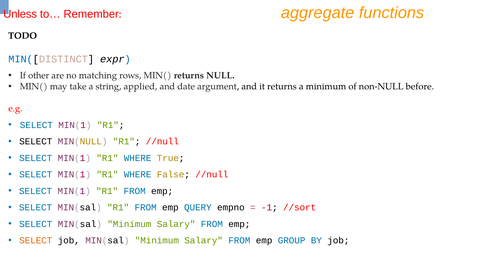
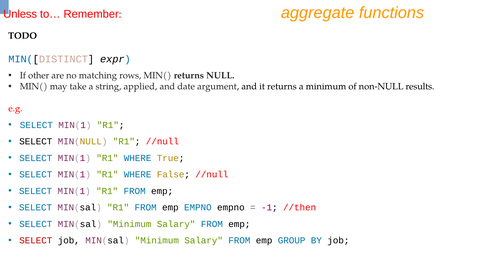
before: before -> results (420, 87)
emp QUERY: QUERY -> EMPNO (198, 208)
//sort: //sort -> //then (300, 208)
SELECT colour: orange -> red (36, 241)
